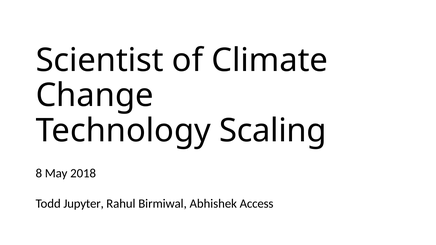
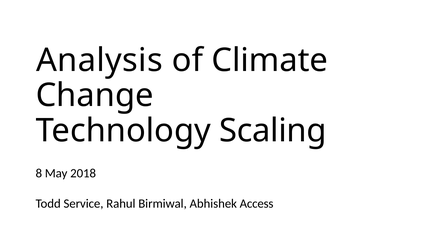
Scientist: Scientist -> Analysis (99, 60)
Jupyter: Jupyter -> Service (84, 204)
